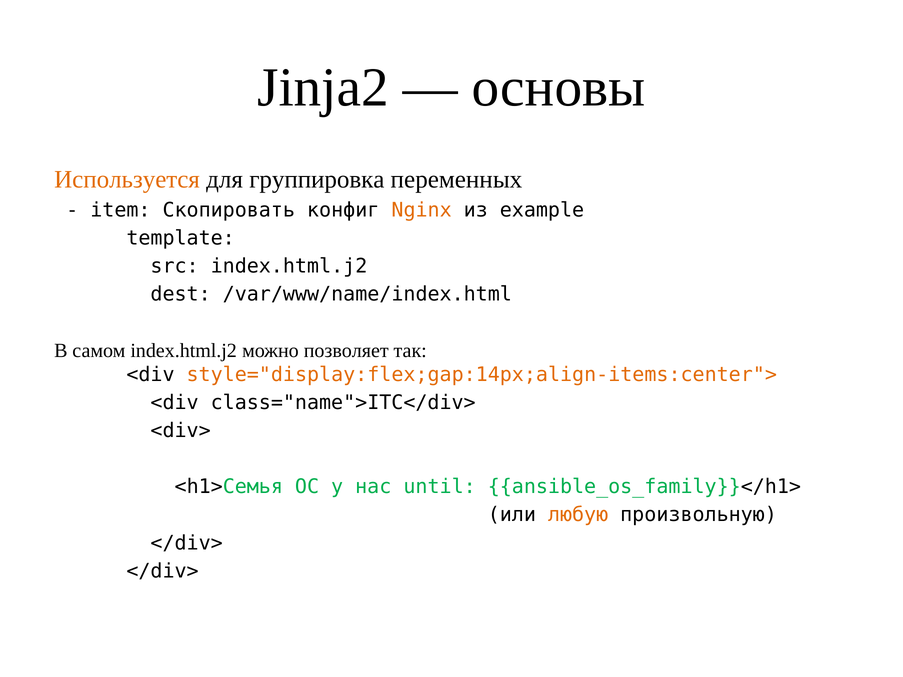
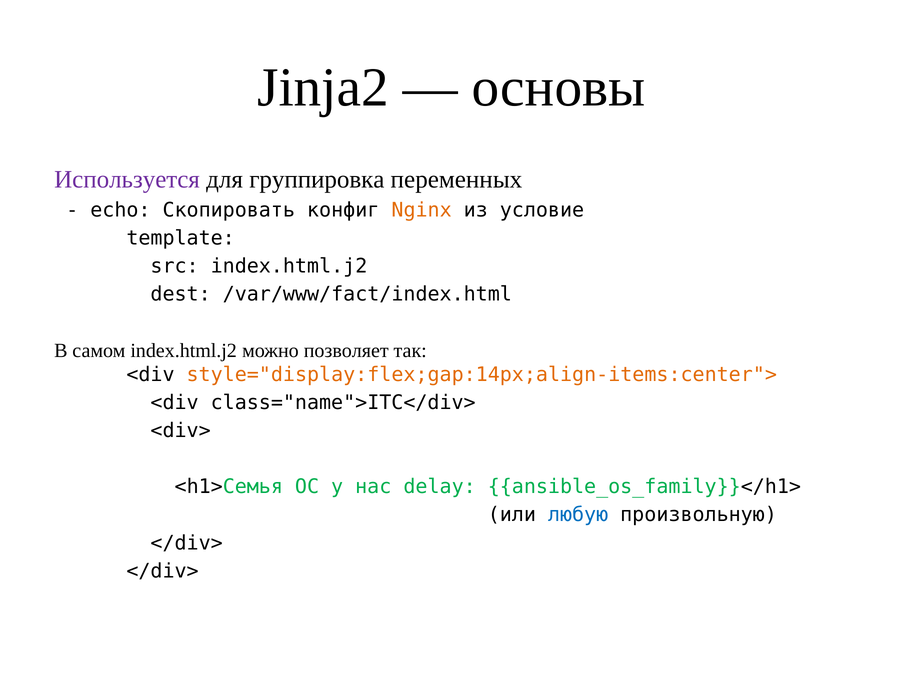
Используется colour: orange -> purple (127, 179)
item: item -> echo (120, 210)
example: example -> условие (542, 210)
/var/www/name/index.html: /var/www/name/index.html -> /var/www/fact/index.html (367, 294)
until: until -> delay (440, 487)
любую colour: orange -> blue (578, 515)
